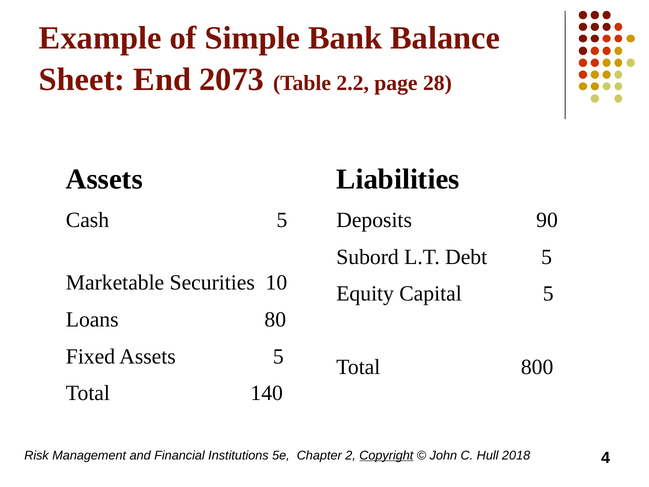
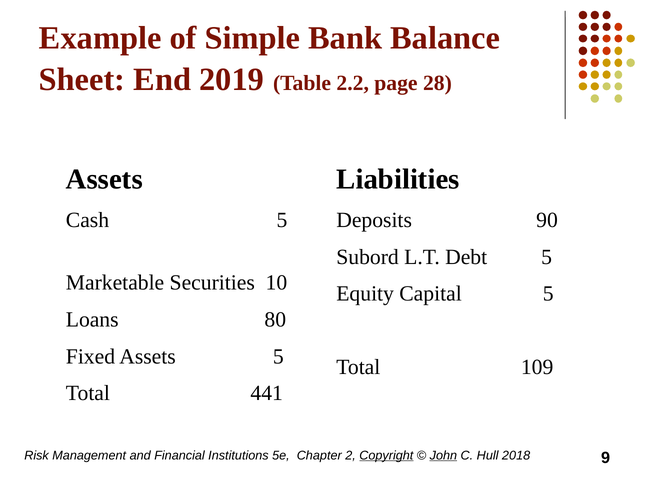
2073: 2073 -> 2019 (232, 80)
800: 800 -> 109 (537, 367)
140: 140 -> 441 (267, 393)
John underline: none -> present (443, 455)
4: 4 -> 9 (606, 458)
